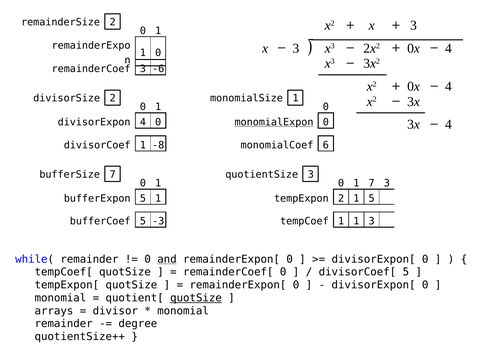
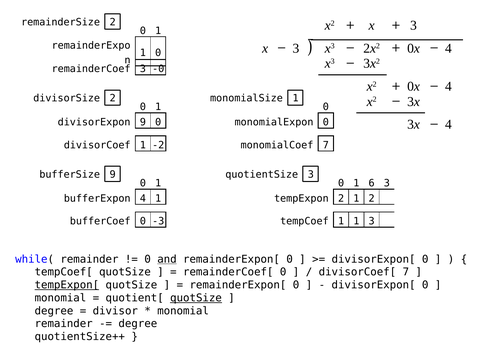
-6: -6 -> -0 (158, 69)
divisorExpon 4: 4 -> 9 (143, 122)
monomialExpon underline: present -> none (274, 122)
-8: -8 -> -2 (158, 145)
monomialCoef 6: 6 -> 7 (326, 145)
bufferSize 7: 7 -> 9 (113, 175)
1 7: 7 -> 6 (372, 183)
bufferExpon 5: 5 -> 4 (143, 198)
1 5: 5 -> 2 (372, 198)
bufferCoef 5: 5 -> 0 (143, 221)
divisorCoef[ 5: 5 -> 7 (406, 272)
tempExpon[ underline: none -> present (67, 285)
arrays: arrays -> degree (54, 311)
